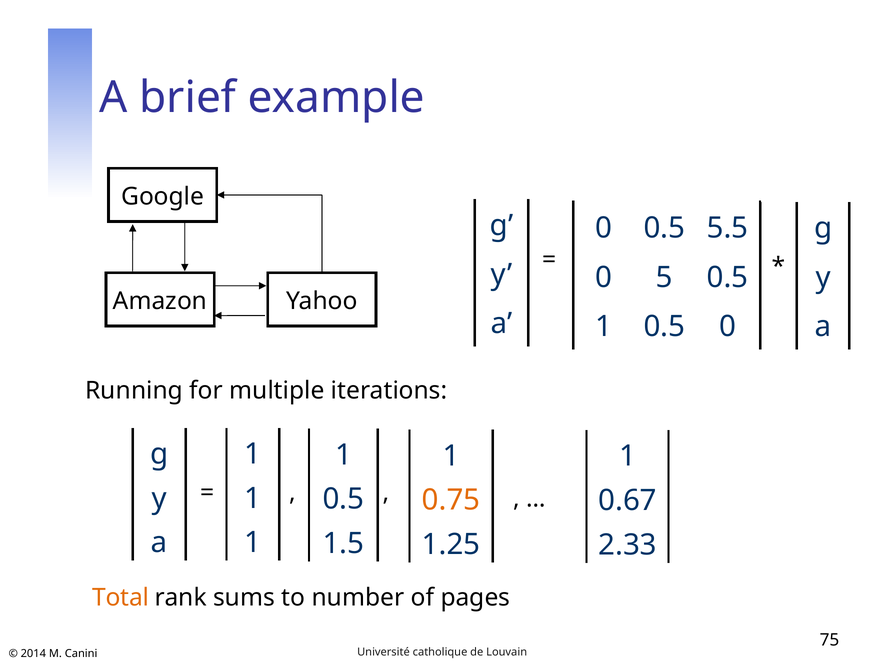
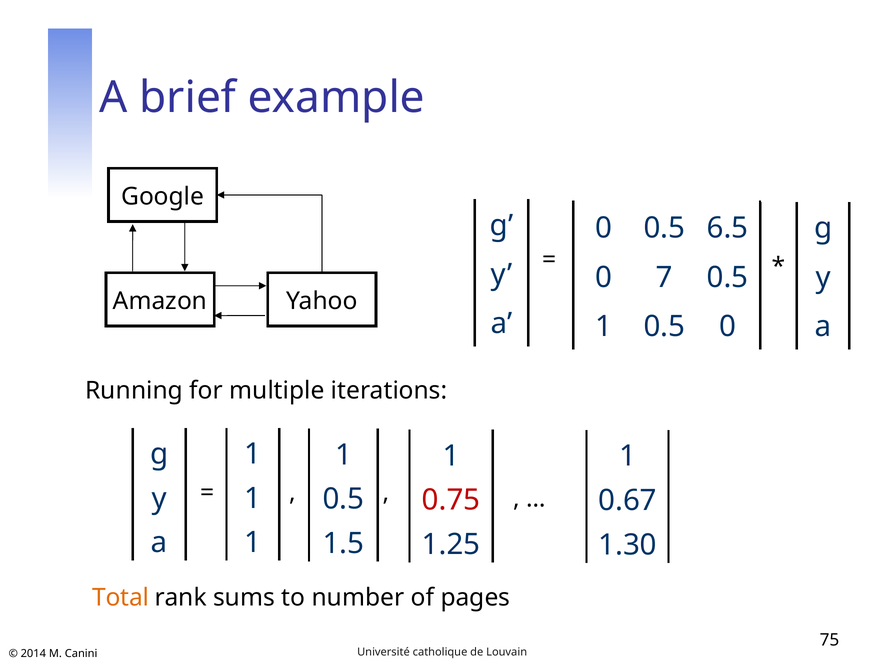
5.5: 5.5 -> 6.5 (728, 228)
5: 5 -> 7 (664, 277)
0.75 colour: orange -> red (451, 500)
2.33: 2.33 -> 1.30 (628, 545)
